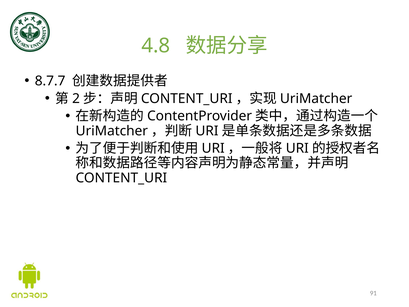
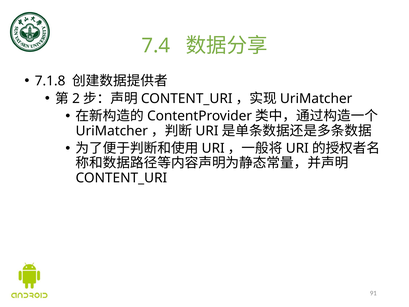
4.8: 4.8 -> 7.4 (156, 46)
8.7.7: 8.7.7 -> 7.1.8 (50, 81)
